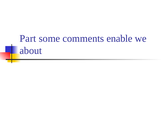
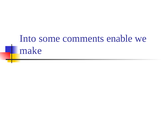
Part: Part -> Into (28, 38)
about: about -> make (31, 50)
